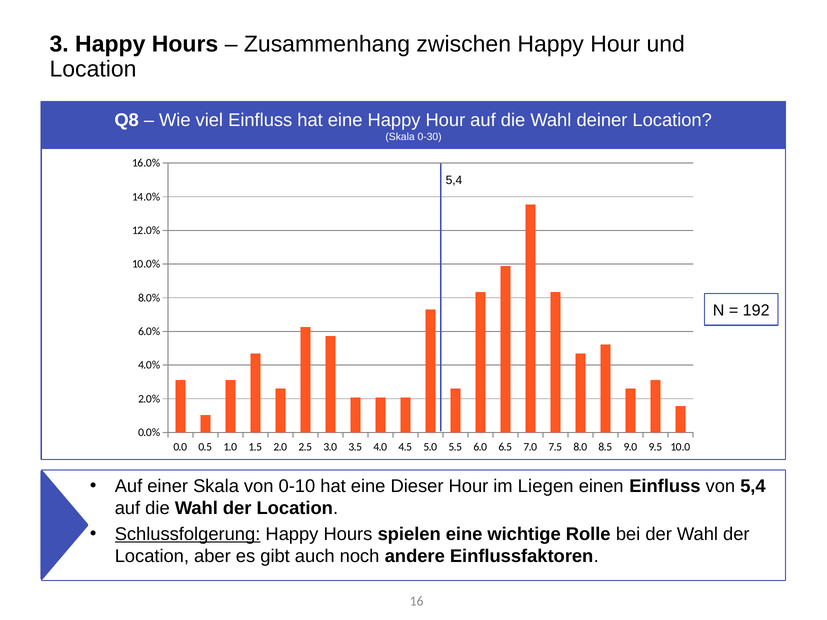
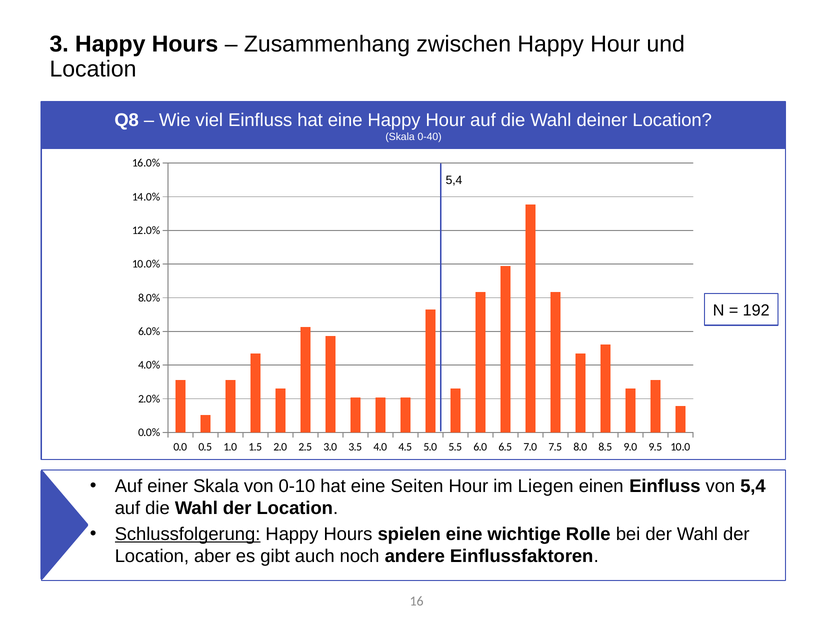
0-30: 0-30 -> 0-40 (430, 137)
Dieser: Dieser -> Seiten (417, 486)
